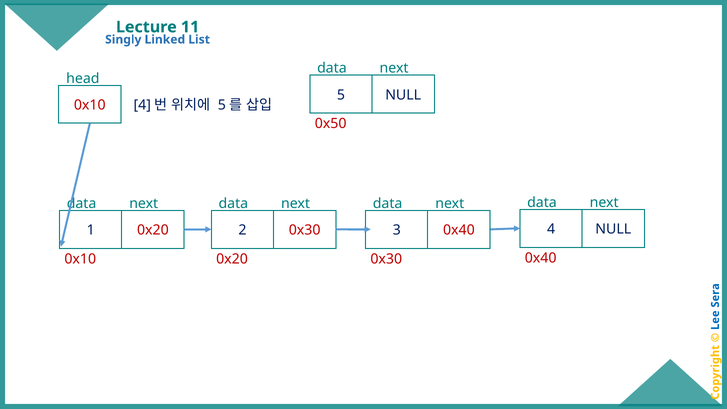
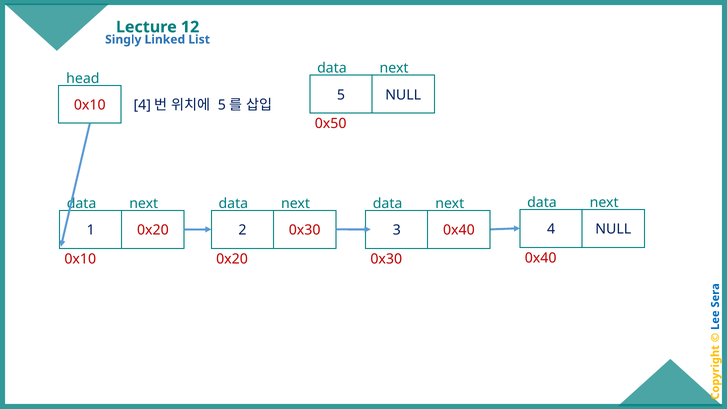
11: 11 -> 12 (190, 27)
